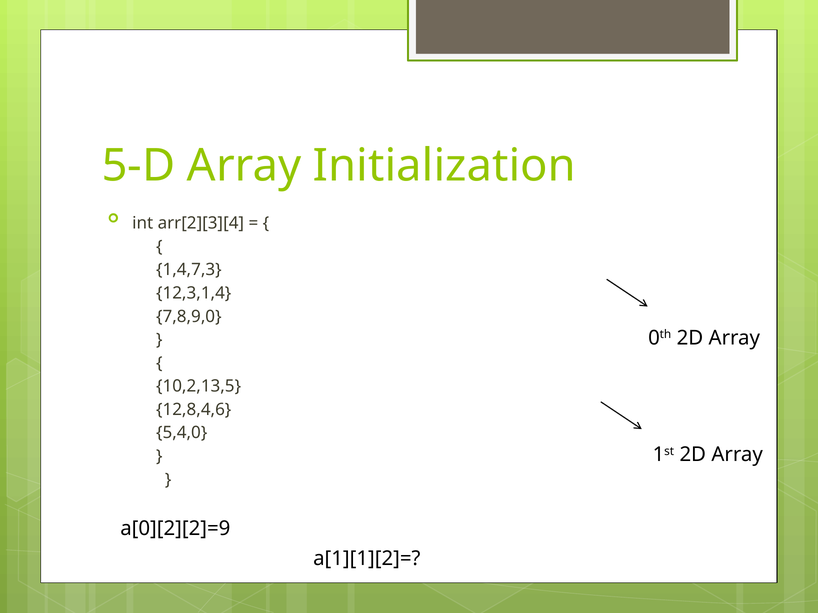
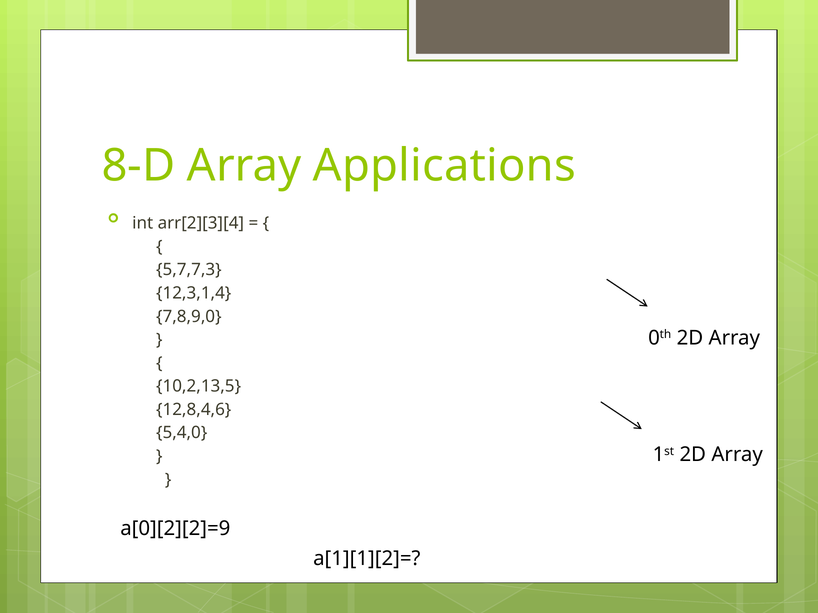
5-D: 5-D -> 8-D (138, 166)
Initialization: Initialization -> Applications (444, 166)
1,4,7,3: 1,4,7,3 -> 5,7,7,3 (189, 270)
